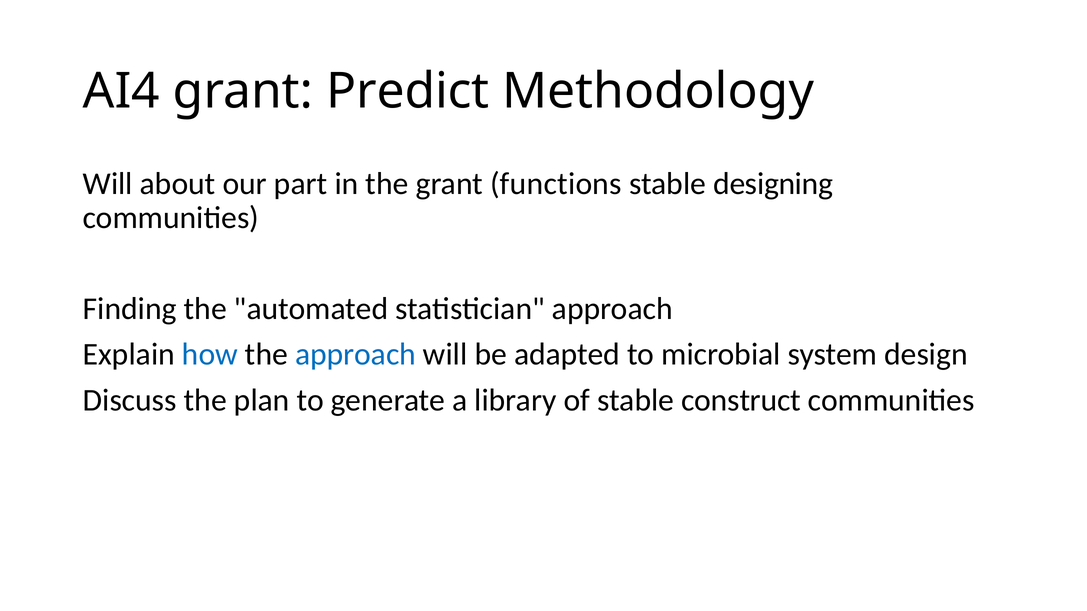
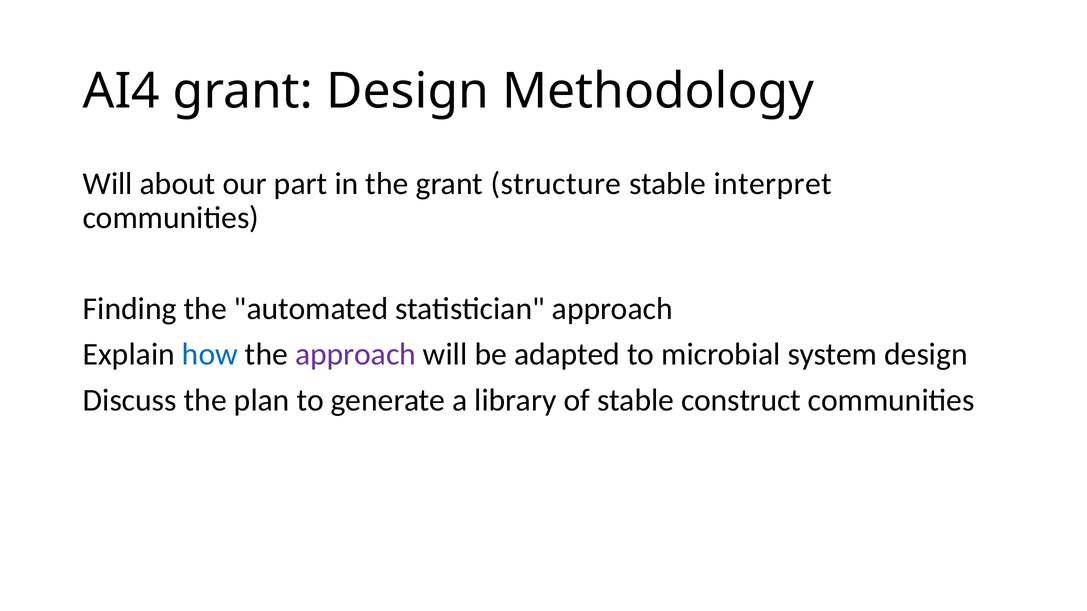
grant Predict: Predict -> Design (408, 91)
functions: functions -> structure (556, 184)
designing: designing -> interpret (773, 184)
approach colour: blue -> purple (356, 355)
